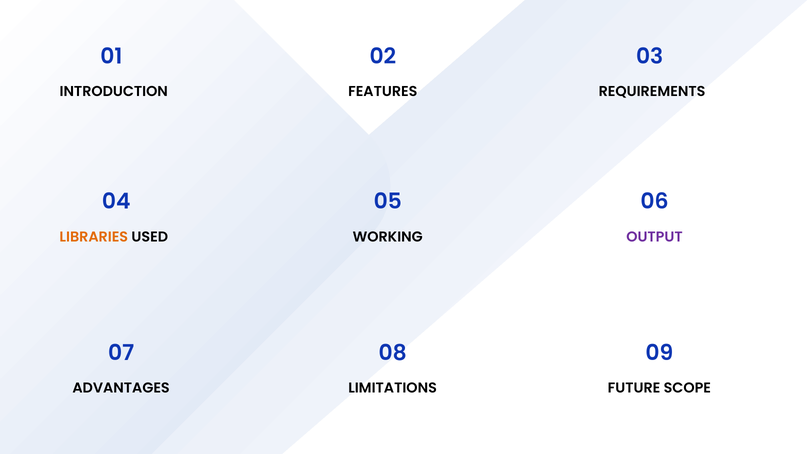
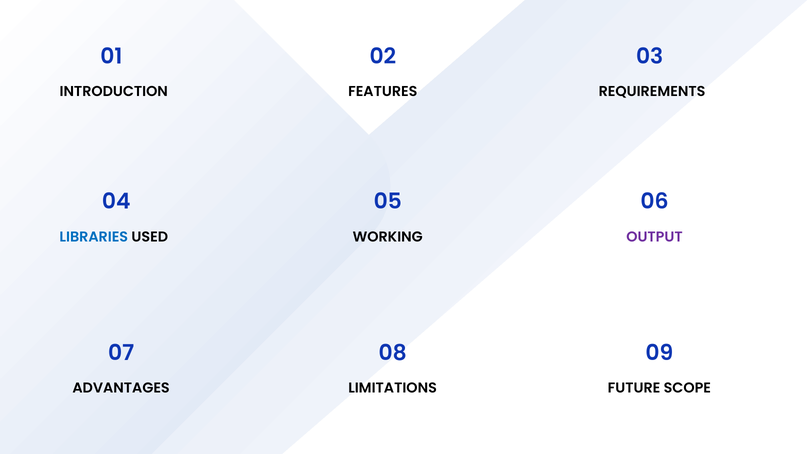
LIBRARIES colour: orange -> blue (94, 237)
